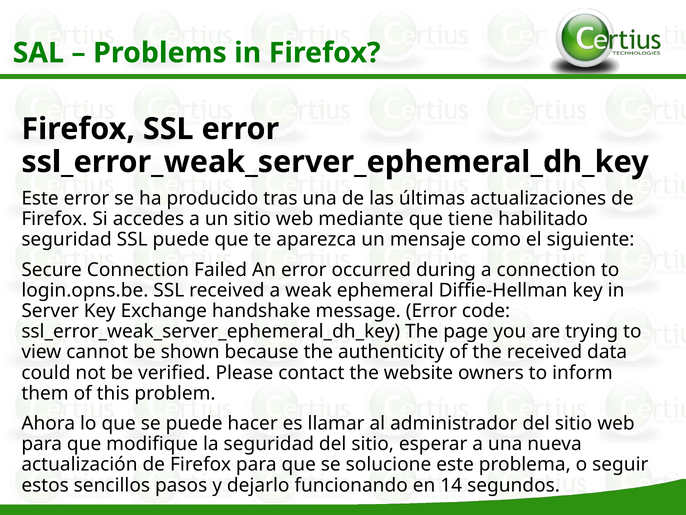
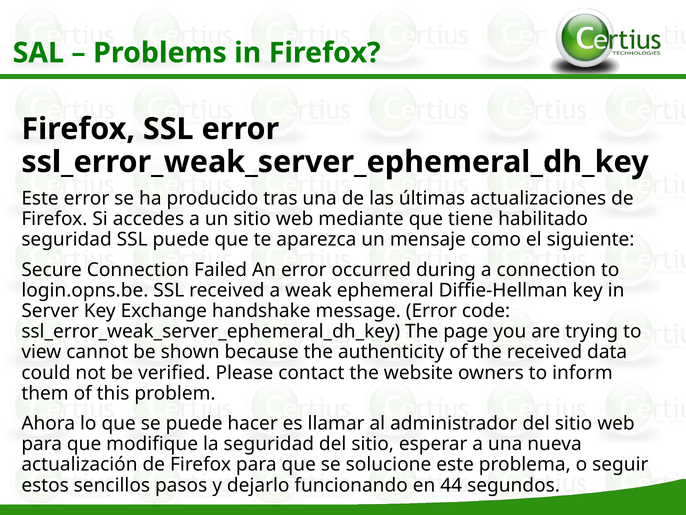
14: 14 -> 44 (451, 485)
